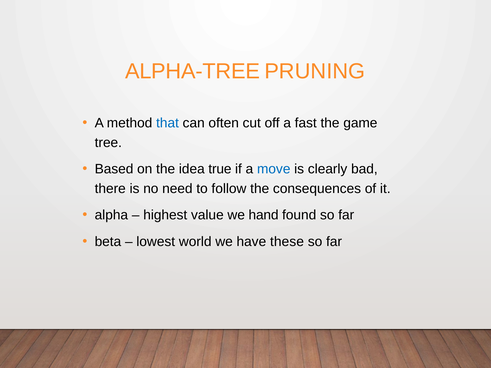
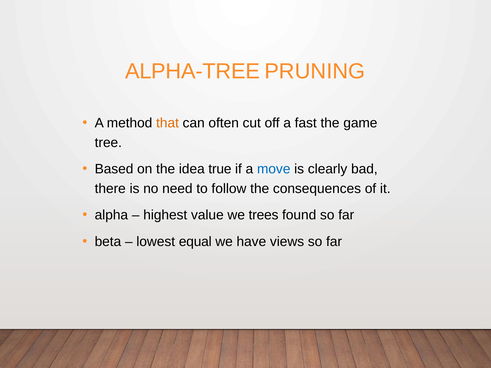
that colour: blue -> orange (168, 123)
hand: hand -> trees (264, 215)
world: world -> equal (195, 242)
these: these -> views (287, 242)
